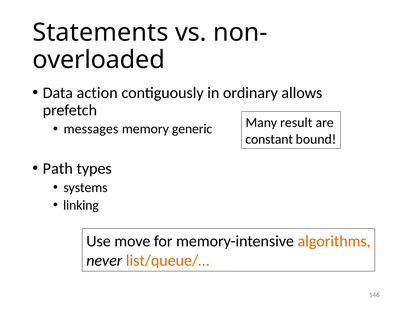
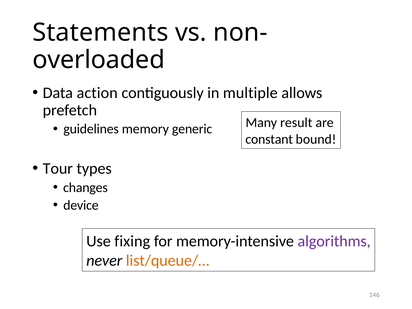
ordinary: ordinary -> multiple (250, 93)
messages: messages -> guidelines (91, 129)
Path: Path -> Tour (58, 169)
systems: systems -> changes (85, 188)
linking: linking -> device (81, 205)
move: move -> fixing (132, 241)
algorithms colour: orange -> purple (334, 241)
